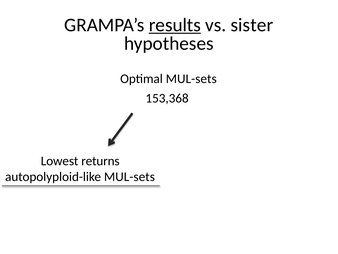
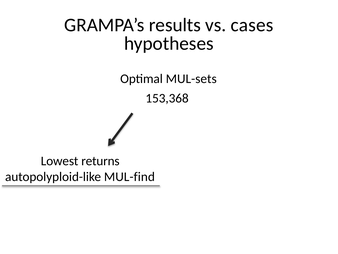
results underline: present -> none (175, 25)
sister: sister -> cases (252, 25)
autopolyploid-like MUL-sets: MUL-sets -> MUL-find (129, 176)
